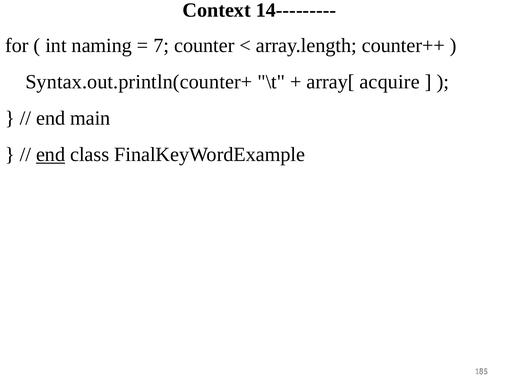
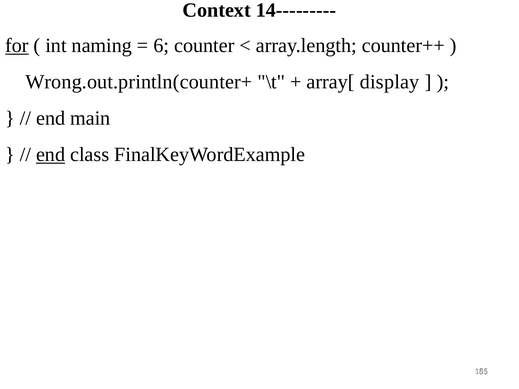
for underline: none -> present (17, 46)
7: 7 -> 6 (161, 46)
Syntax.out.println(counter+: Syntax.out.println(counter+ -> Wrong.out.println(counter+ (139, 82)
acquire: acquire -> display (390, 82)
